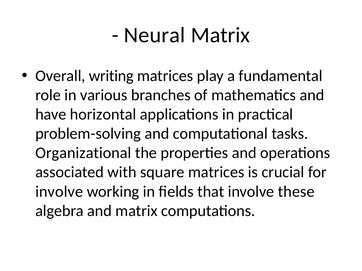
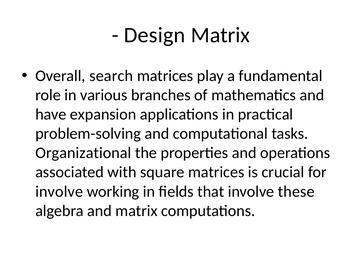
Neural: Neural -> Design (155, 35)
writing: writing -> search (111, 76)
horizontal: horizontal -> expansion (103, 115)
